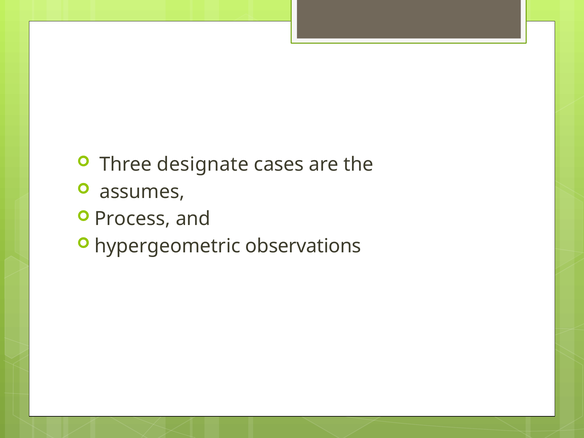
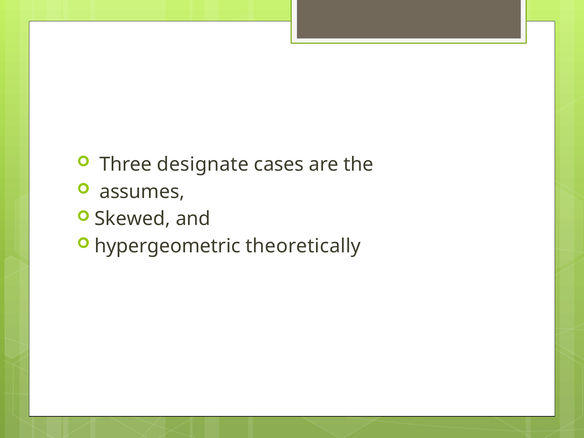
Process: Process -> Skewed (132, 219)
observations: observations -> theoretically (303, 246)
